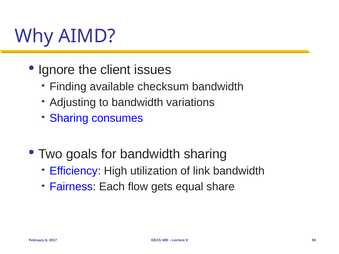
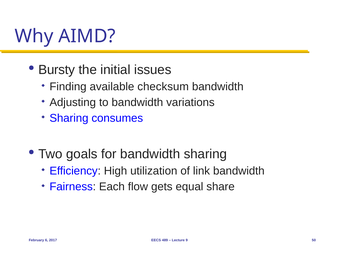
Ignore: Ignore -> Bursty (57, 70)
client: client -> initial (115, 70)
